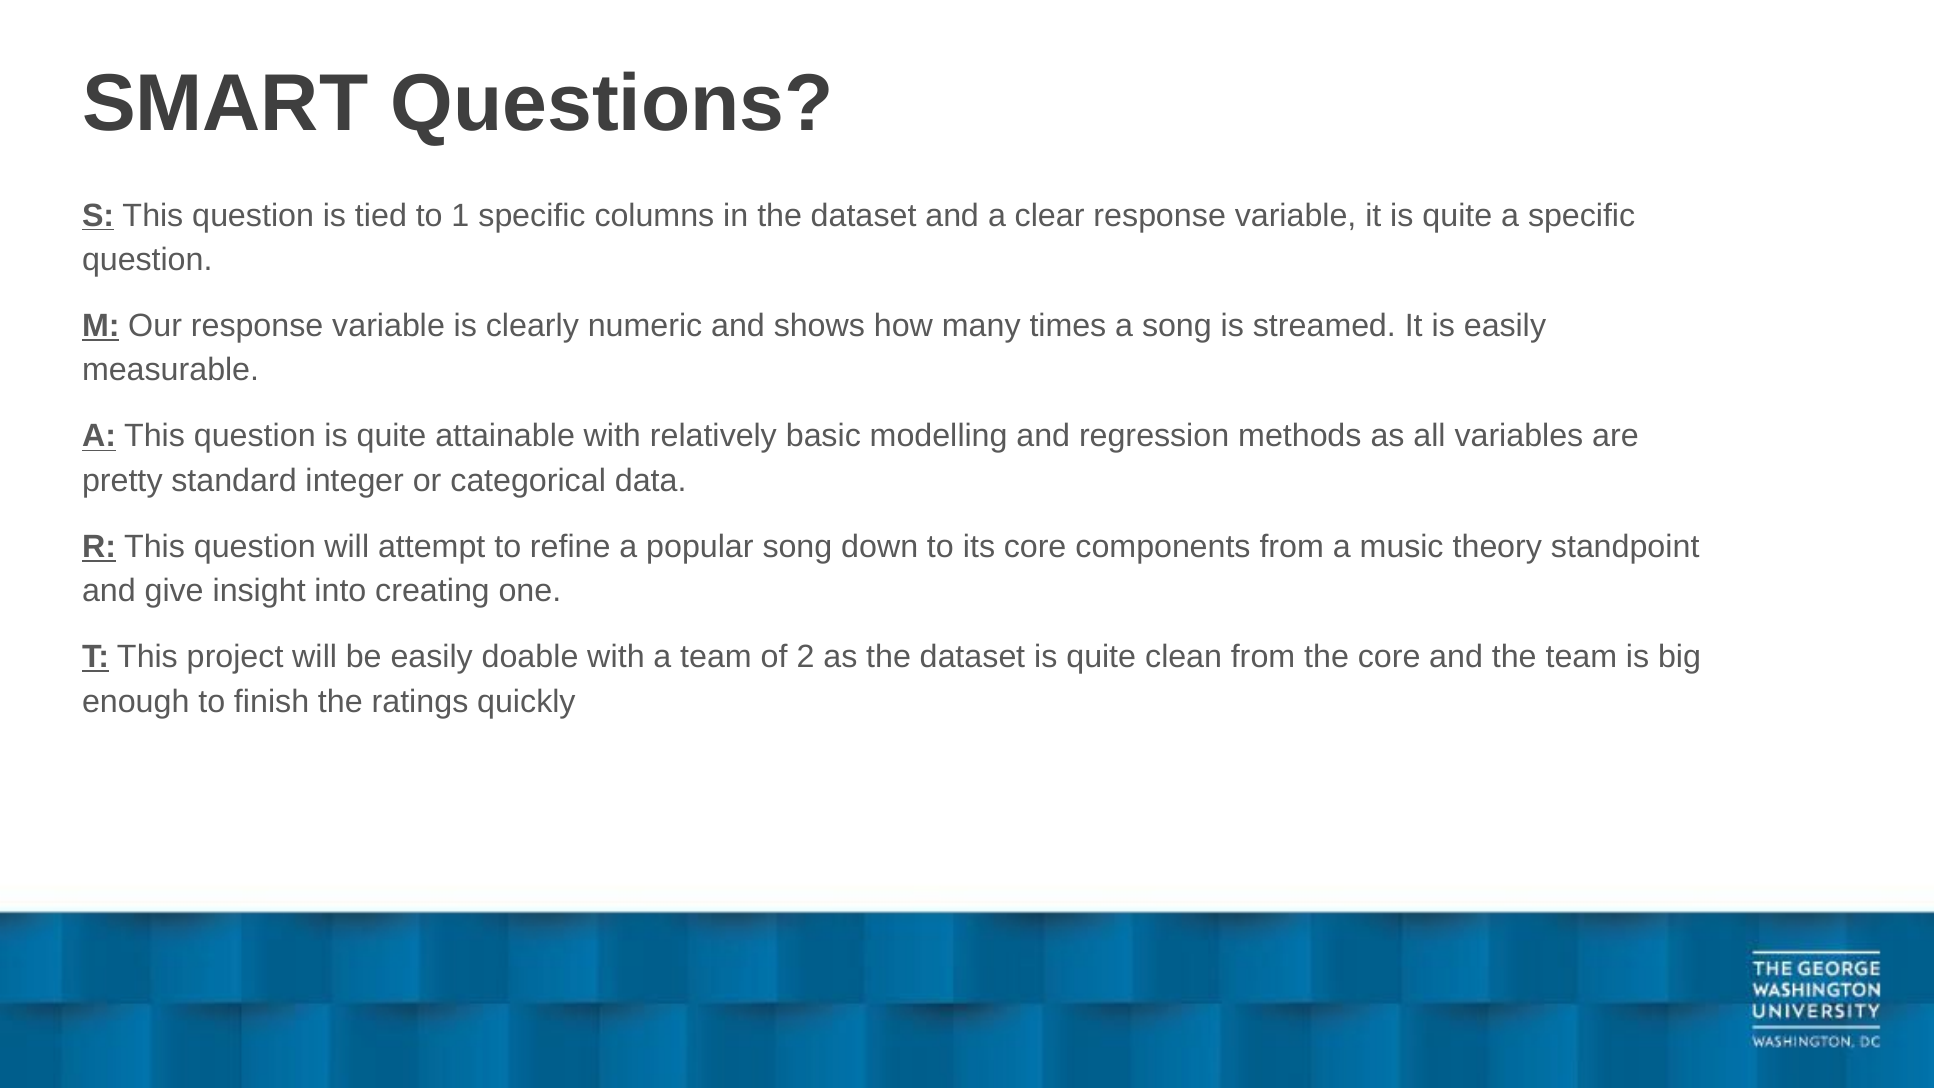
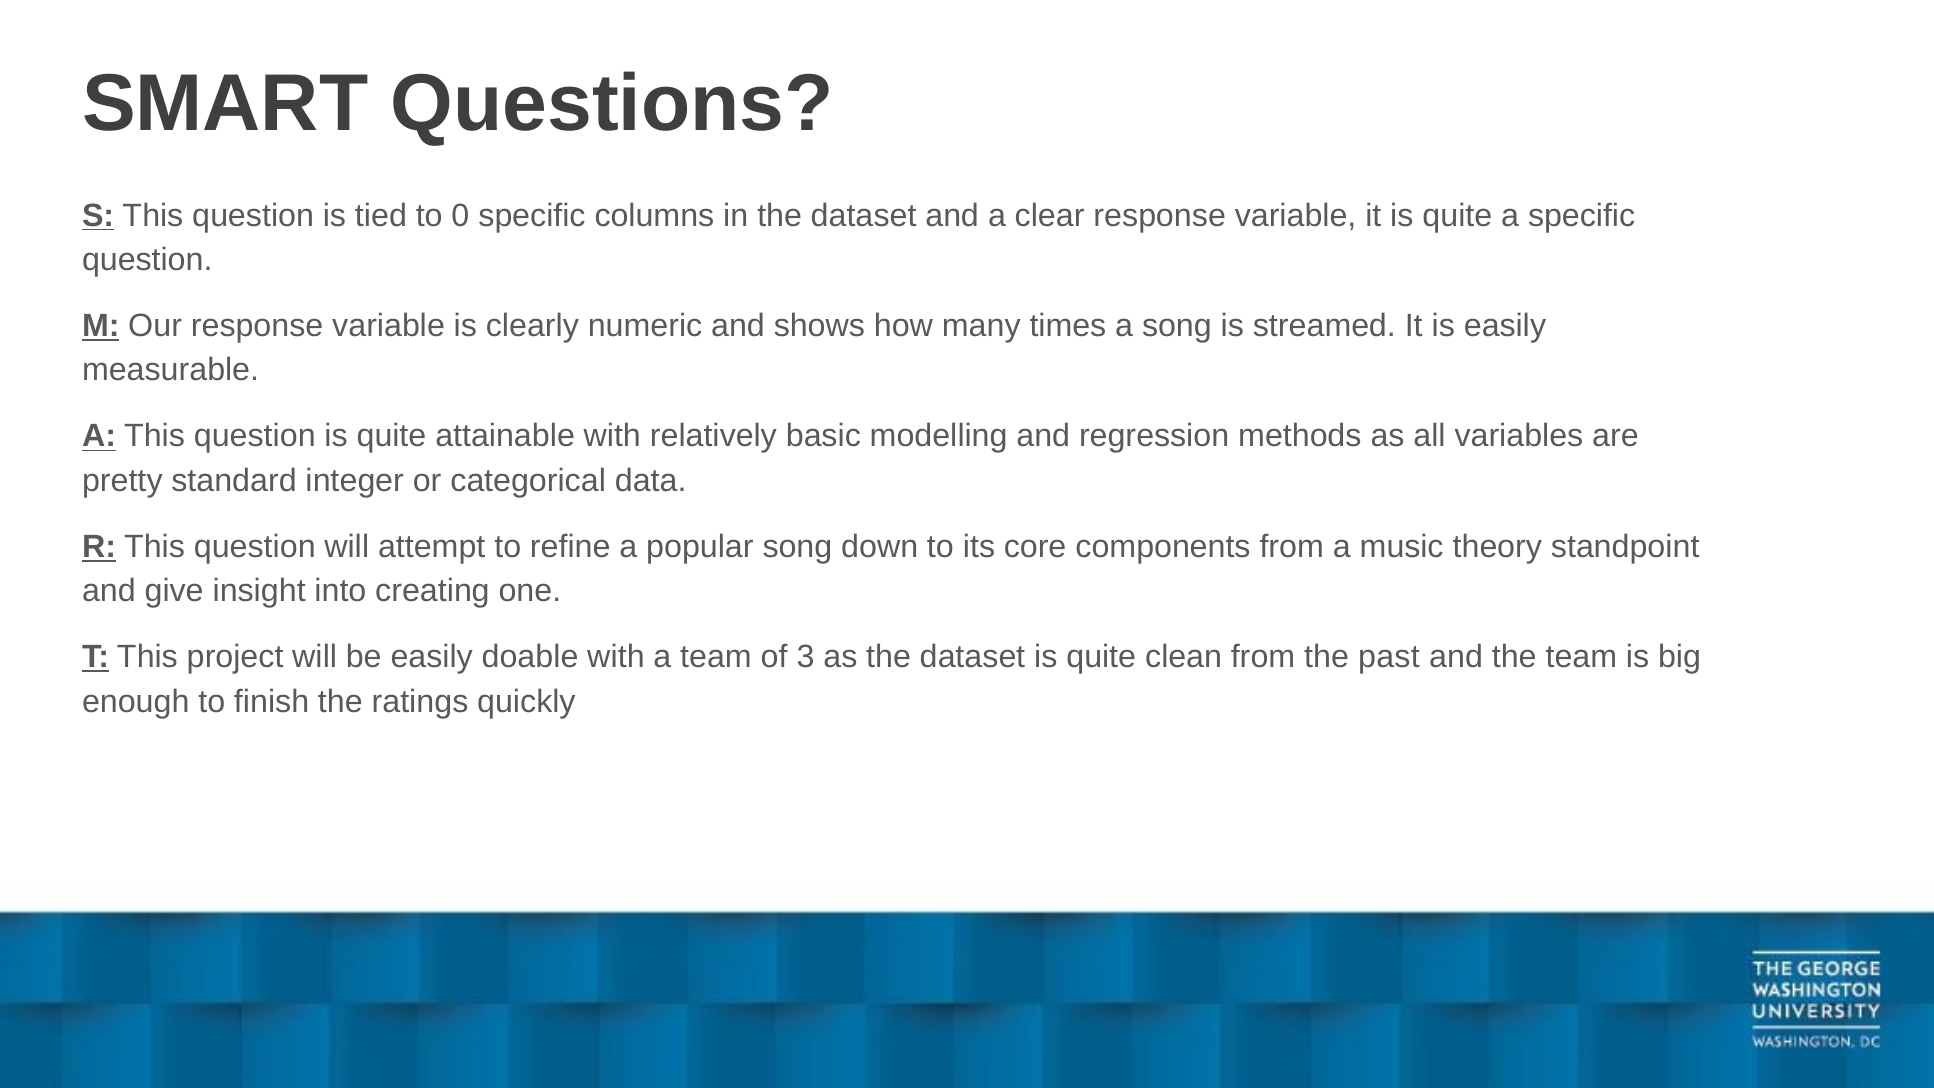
1: 1 -> 0 (460, 215)
2: 2 -> 3 (806, 657)
the core: core -> past (1389, 657)
